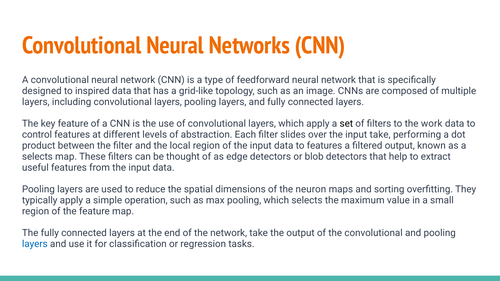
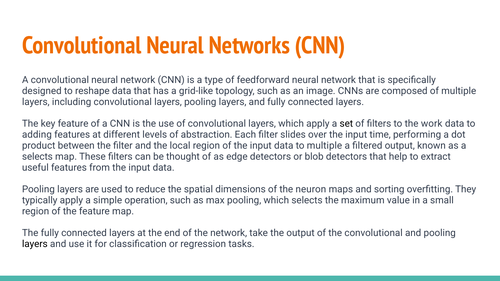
inspired: inspired -> reshape (92, 91)
control: control -> adding (37, 135)
input take: take -> time (380, 135)
to features: features -> multiple (324, 146)
layers colour: blue -> black (35, 244)
